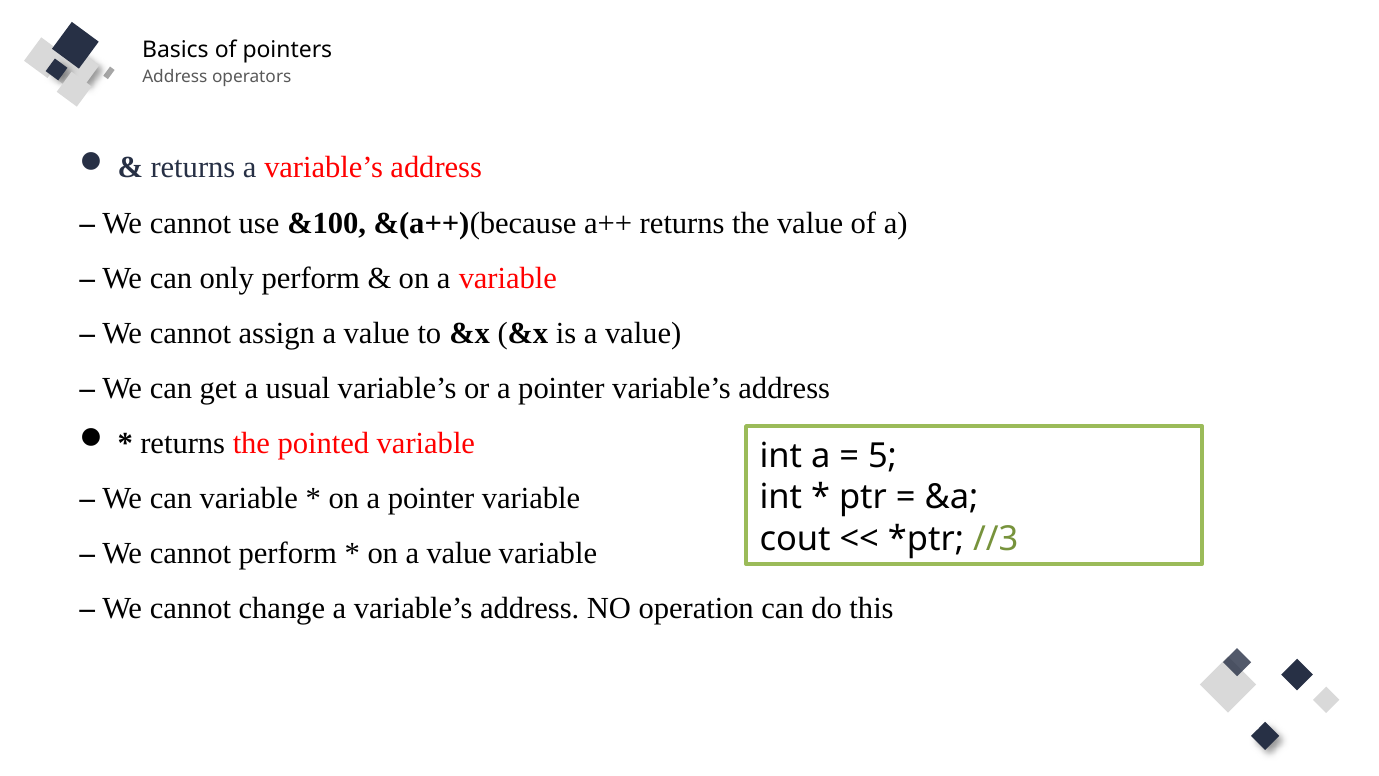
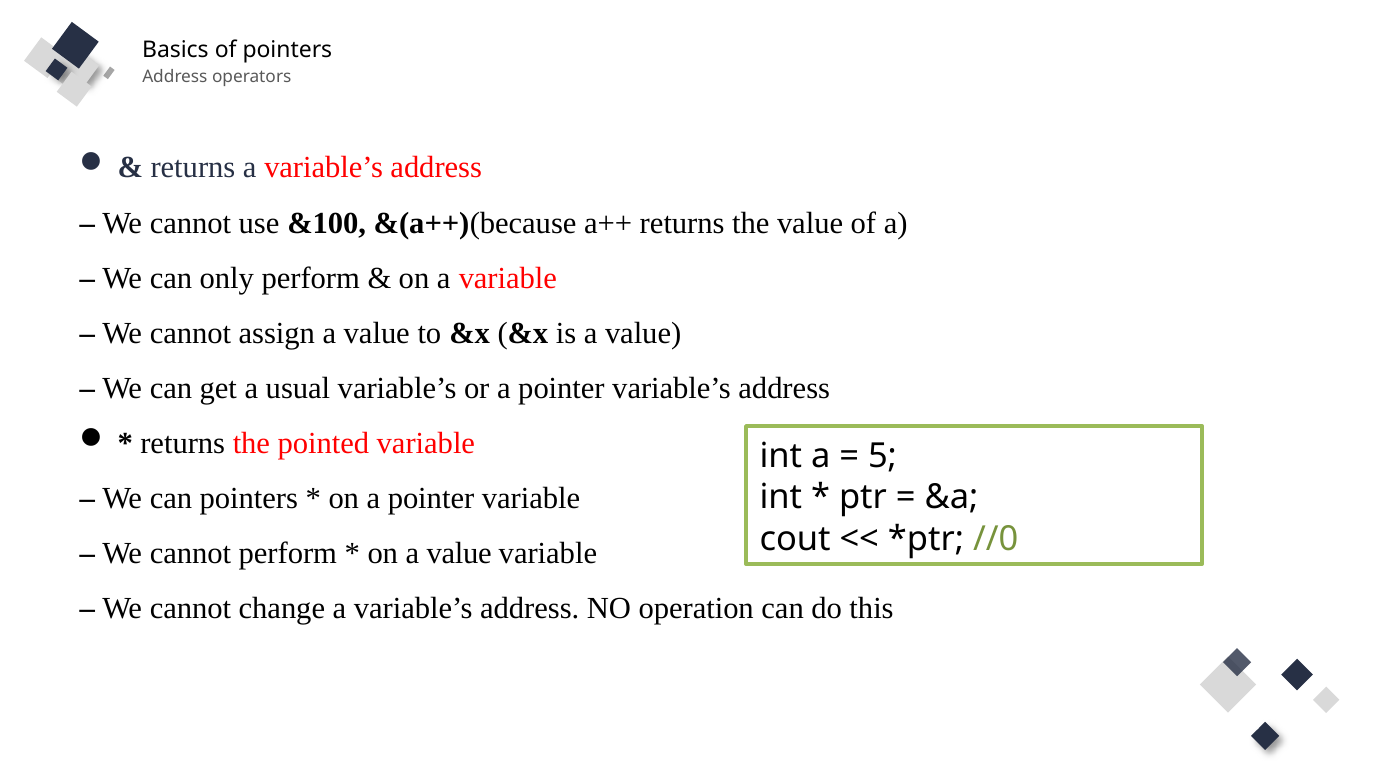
can variable: variable -> pointers (249, 498)
//3: //3 -> //0 (996, 539)
